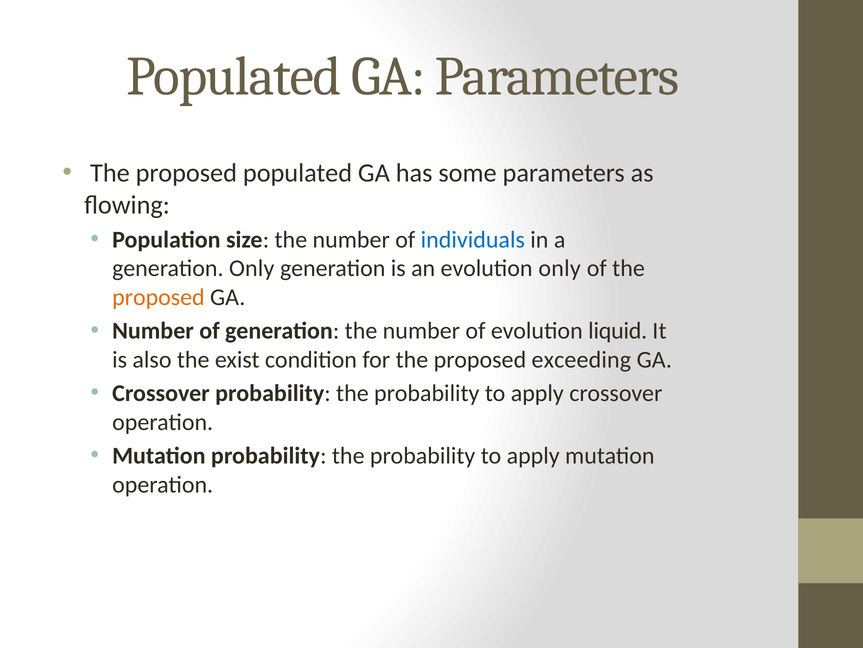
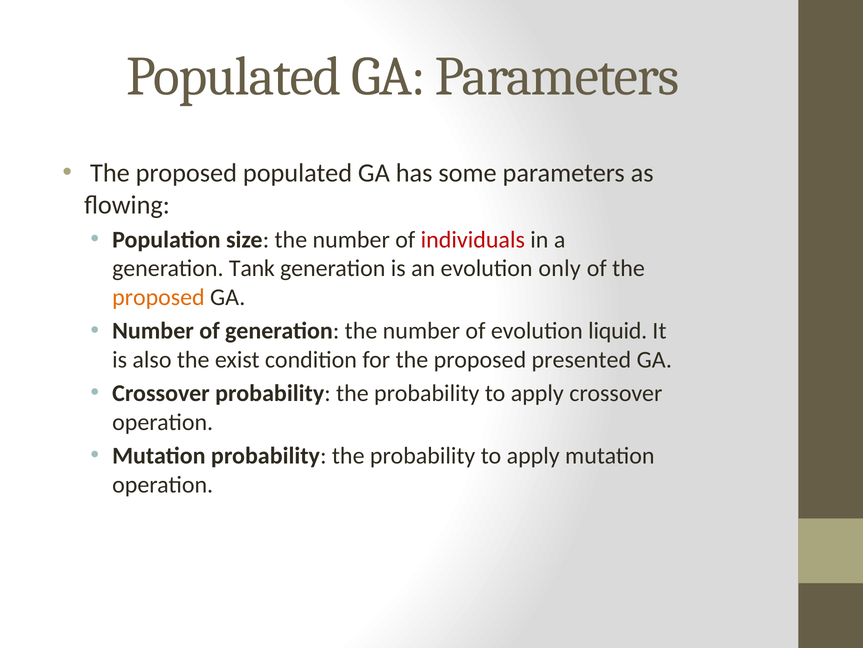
individuals colour: blue -> red (473, 239)
generation Only: Only -> Tank (252, 268)
exceeding: exceeding -> presented (581, 359)
